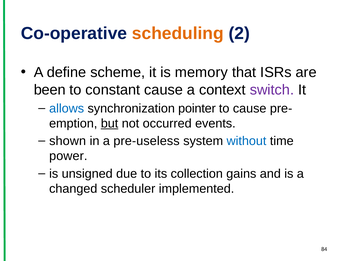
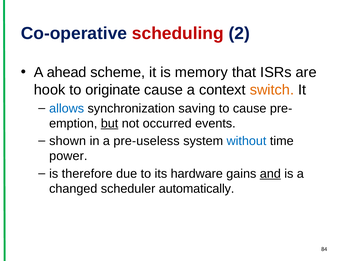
scheduling colour: orange -> red (178, 33)
define: define -> ahead (67, 72)
been: been -> hook (50, 90)
constant: constant -> originate (113, 90)
switch colour: purple -> orange (272, 90)
pointer: pointer -> saving (197, 108)
unsigned: unsigned -> therefore (87, 174)
collection: collection -> hardware (197, 174)
and underline: none -> present (270, 174)
implemented: implemented -> automatically (197, 189)
